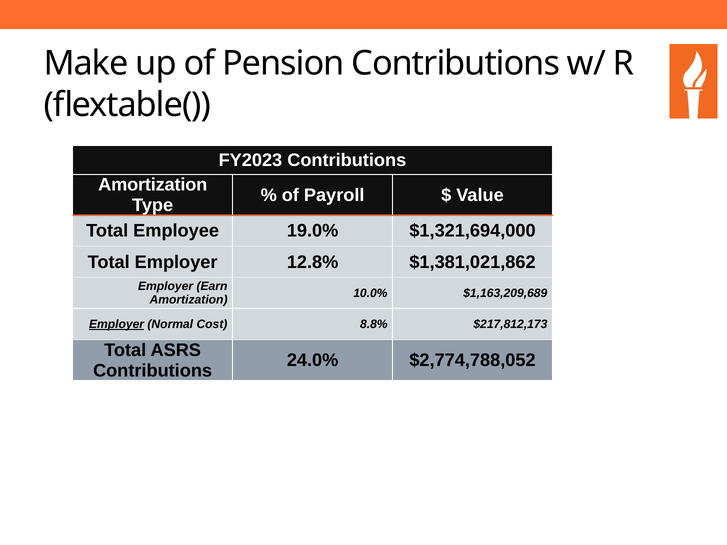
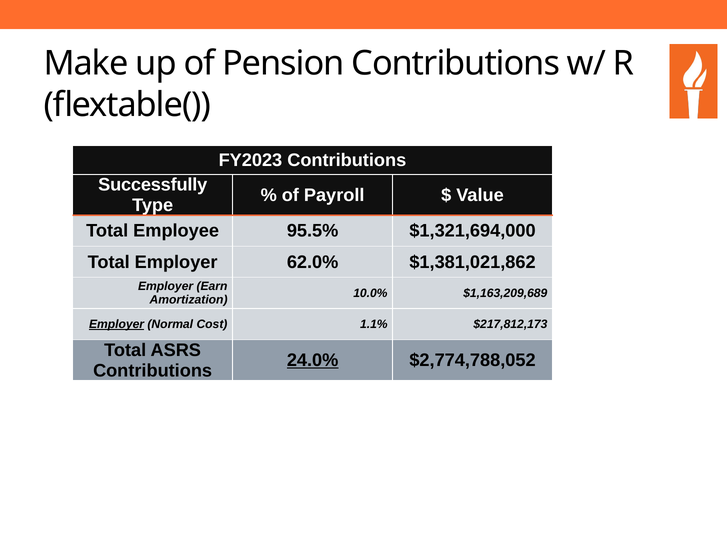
Amortization: Amortization -> Successfully (153, 185)
19.0%: 19.0% -> 95.5% (313, 231)
12.8%: 12.8% -> 62.0% (313, 262)
8.8%: 8.8% -> 1.1% (374, 324)
24.0% underline: none -> present (313, 361)
